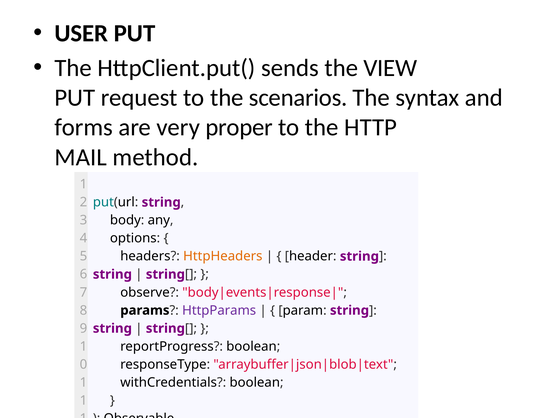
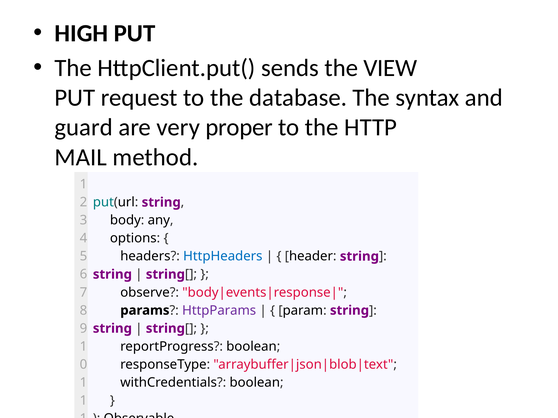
USER: USER -> HIGH (81, 33)
scenarios: scenarios -> database (298, 98)
forms: forms -> guard (84, 128)
HttpHeaders colour: orange -> blue (223, 257)
